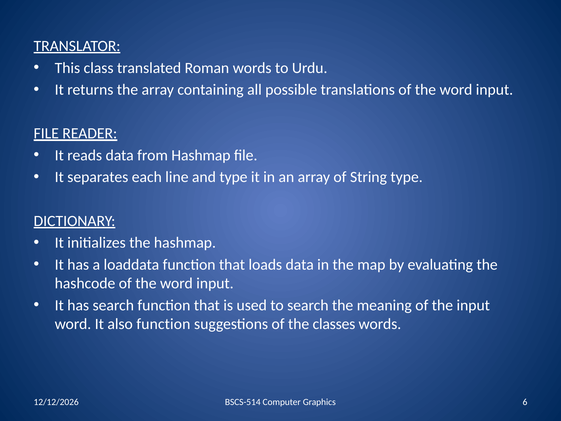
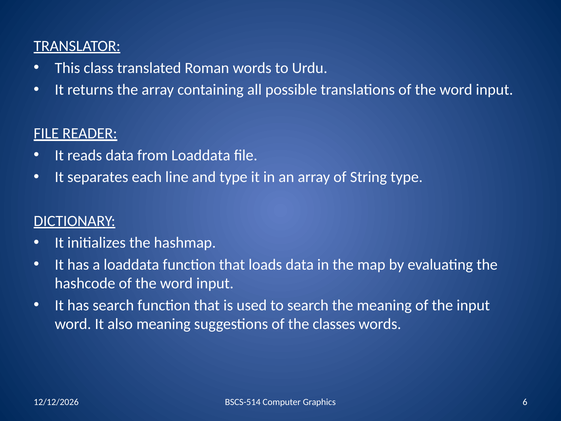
from Hashmap: Hashmap -> Loaddata (201, 155)
also function: function -> meaning (164, 324)
